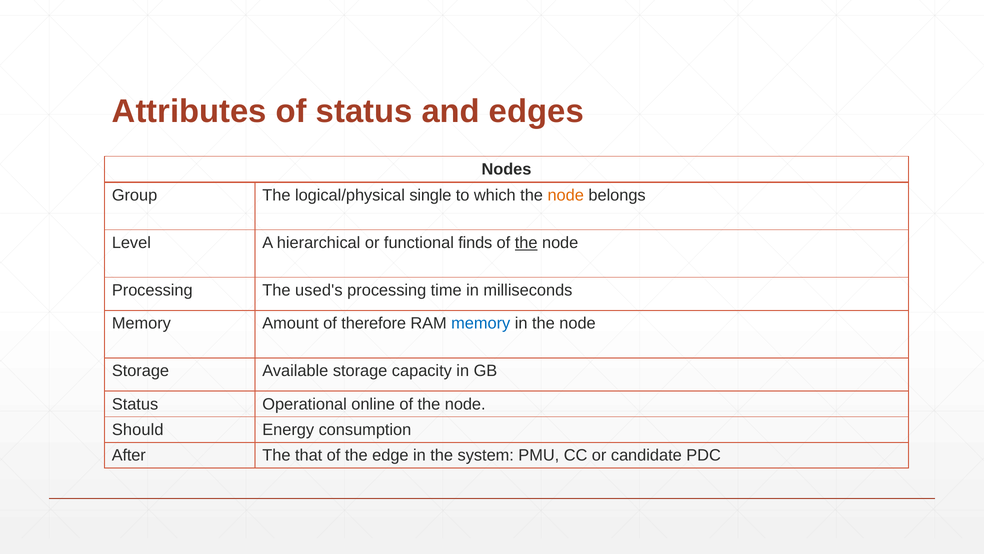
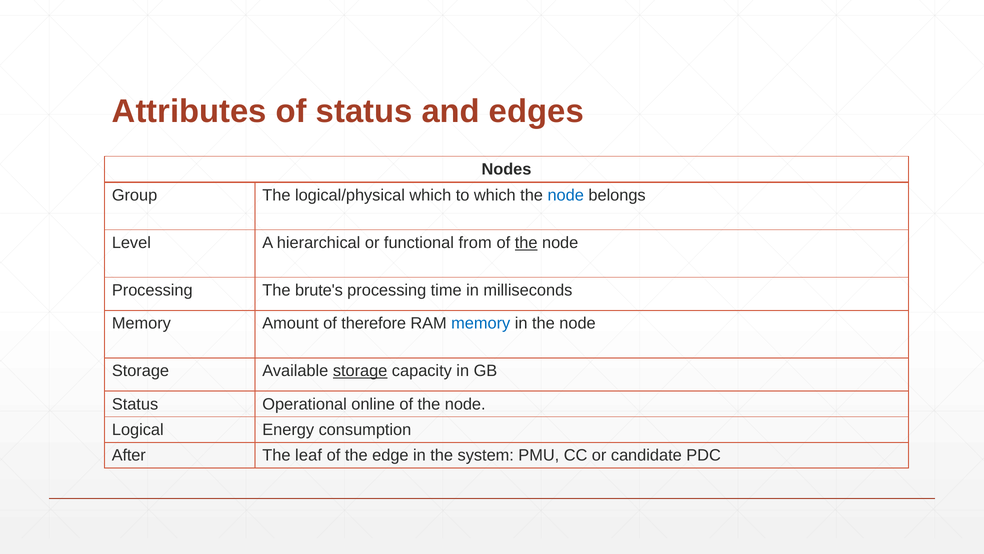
logical/physical single: single -> which (430, 195)
node colour: orange -> blue (566, 195)
finds: finds -> from (475, 243)
used's: used's -> brute's (319, 290)
storage underline: none -> present (360, 371)
Should: Should -> Logical (138, 429)
that: that -> leaf (309, 455)
